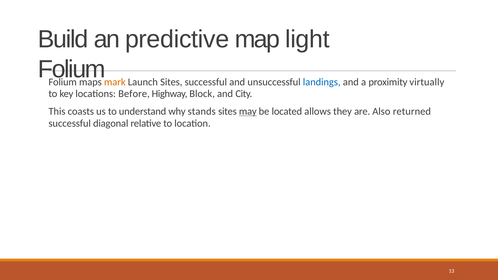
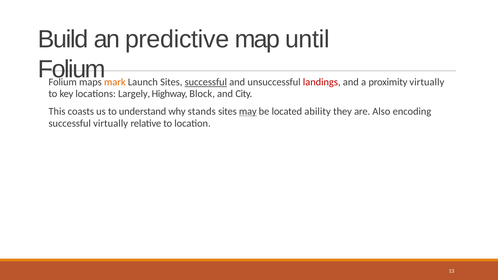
light: light -> until (307, 39)
successful underline: none -> present (206, 82)
landings colour: blue -> red (322, 82)
Before: Before -> Largely (134, 94)
allows: allows -> ability (318, 111)
returned: returned -> encoding (412, 111)
successful diagonal: diagonal -> virtually (111, 123)
